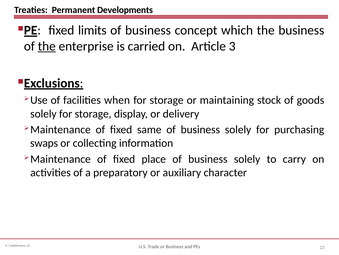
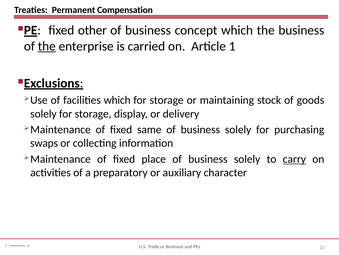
Developments: Developments -> Compensation (125, 10)
limits: limits -> other (92, 30)
3: 3 -> 1 (232, 46)
facilities when: when -> which (117, 100)
carry underline: none -> present (294, 159)
